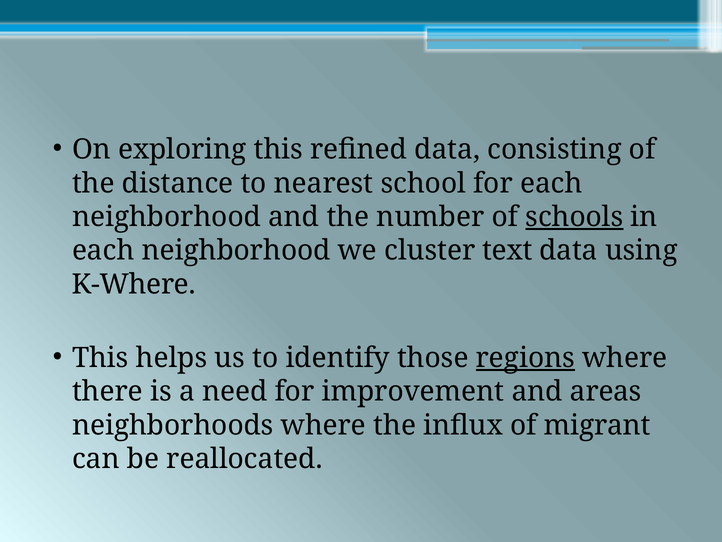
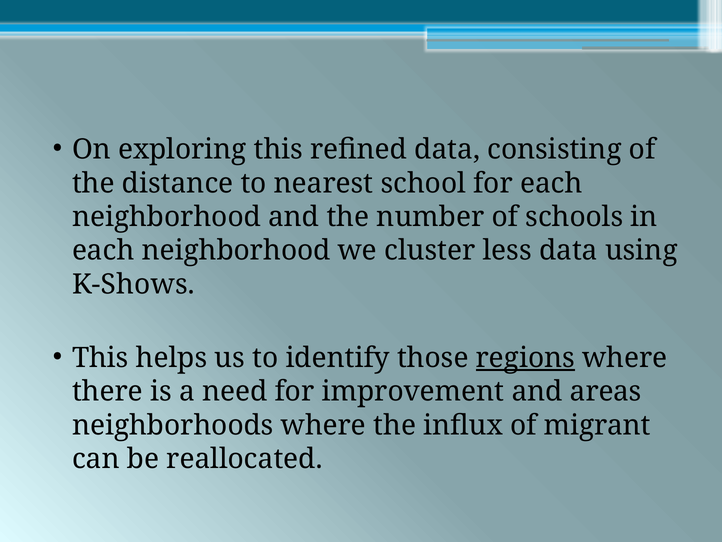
schools underline: present -> none (574, 217)
text: text -> less (507, 250)
K-Where: K-Where -> K-Shows (134, 284)
